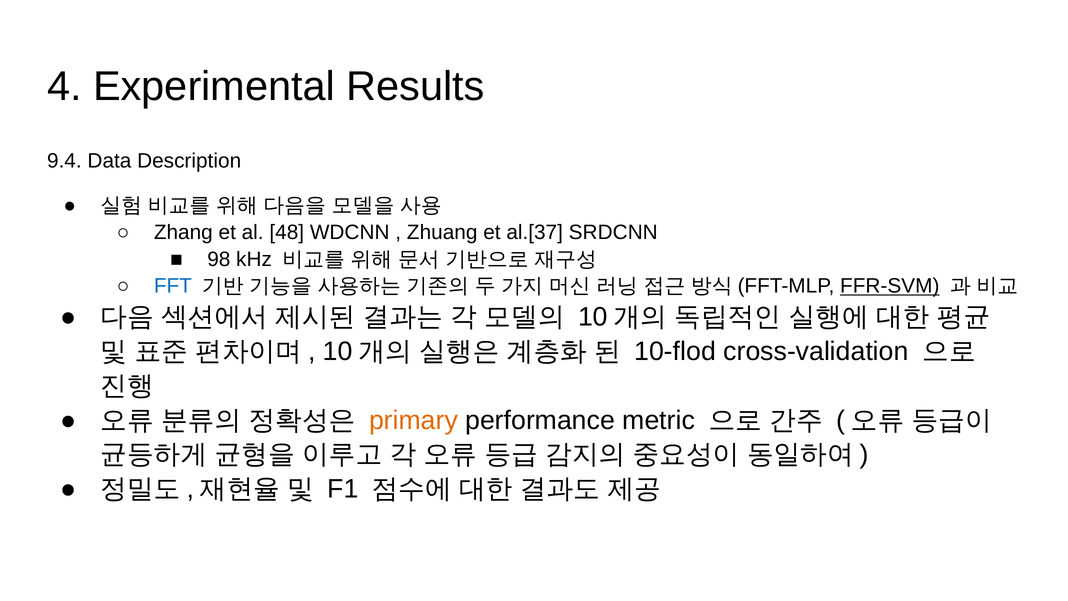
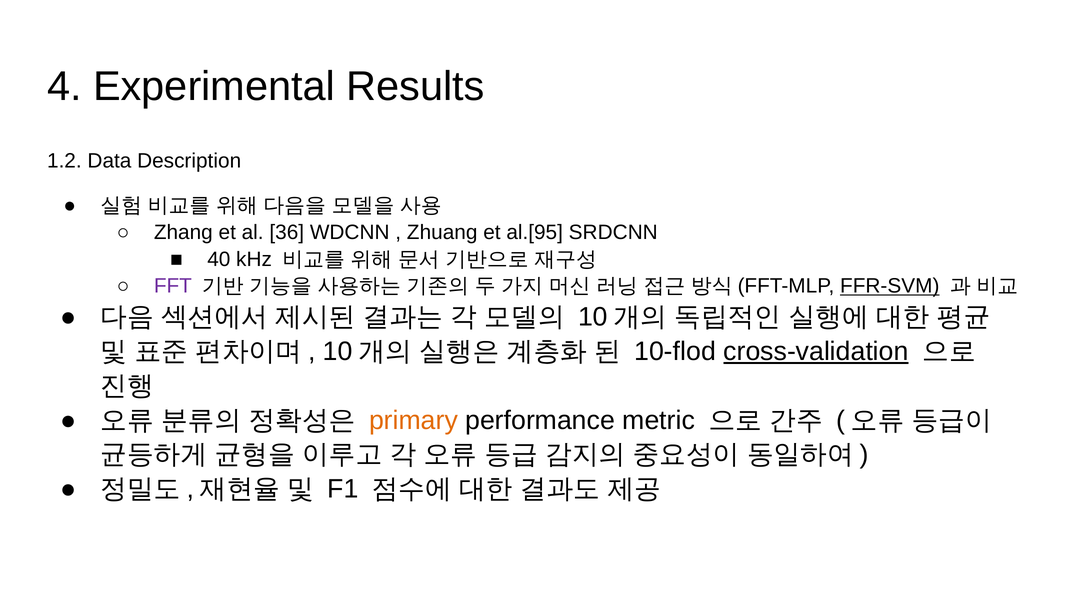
9.4: 9.4 -> 1.2 (64, 161)
48: 48 -> 36 (287, 232)
al.[37: al.[37 -> al.[95 (535, 232)
98: 98 -> 40 (219, 259)
FFT colour: blue -> purple (173, 286)
cross-validation underline: none -> present (816, 351)
